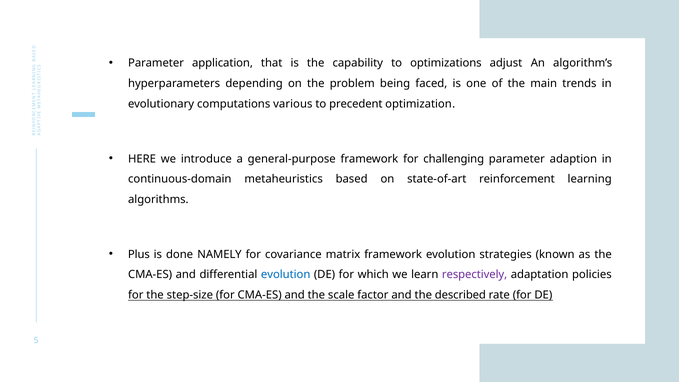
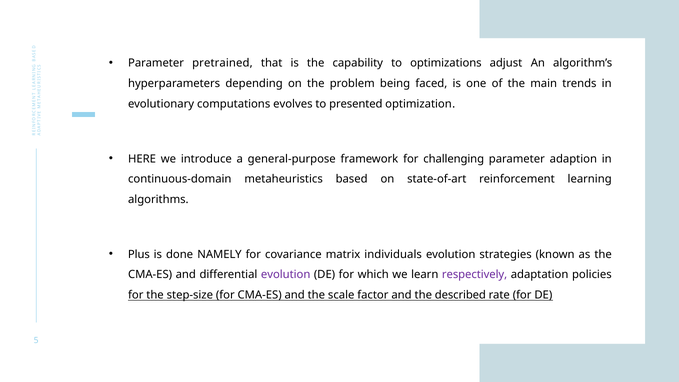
application: application -> pretrained (222, 63)
various: various -> evolves (293, 104)
precedent: precedent -> presented (356, 104)
matrix framework: framework -> individuals (393, 254)
evolution colour: blue -> purple (286, 275)
